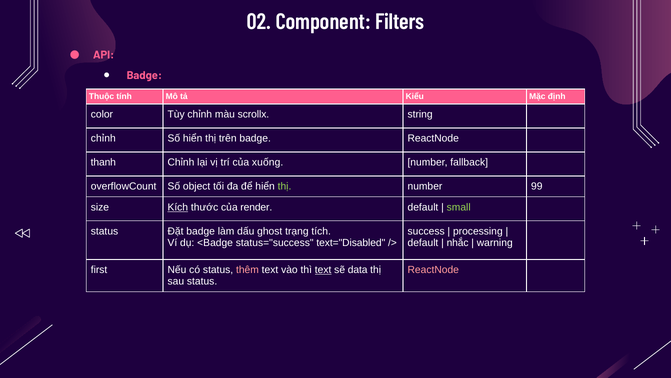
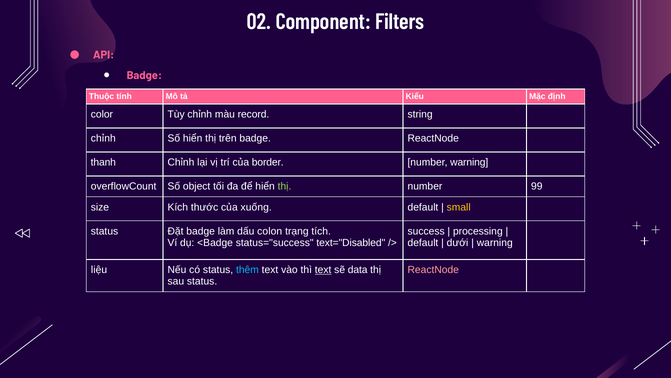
scrollx: scrollx -> record (253, 114)
xuống: xuống -> border (268, 162)
number fallback: fallback -> warning (469, 162)
Kích underline: present -> none (178, 207)
render: render -> xuống (256, 207)
small colour: light green -> yellow (459, 207)
ghost: ghost -> colon (270, 231)
nhắc: nhắc -> dưới (458, 242)
first: first -> liệu (99, 270)
thêm colour: pink -> light blue (247, 270)
